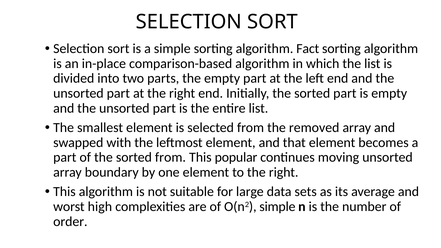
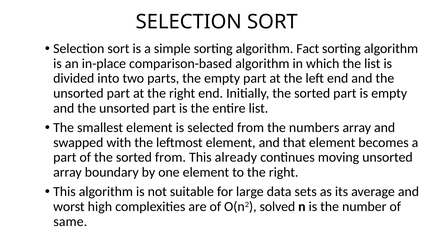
removed: removed -> numbers (314, 128)
popular: popular -> already (236, 157)
Ο(n2 simple: simple -> solved (277, 207)
order: order -> same (70, 222)
